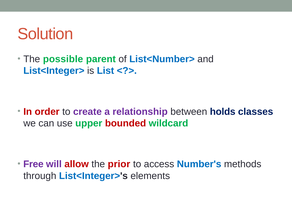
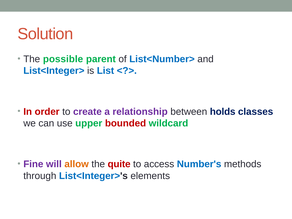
Free: Free -> Fine (33, 164)
allow colour: red -> orange (77, 164)
prior: prior -> quite (119, 164)
